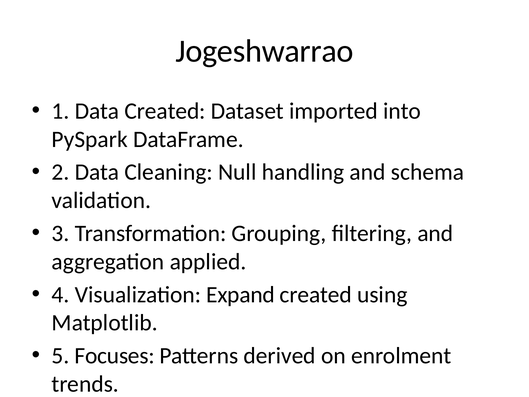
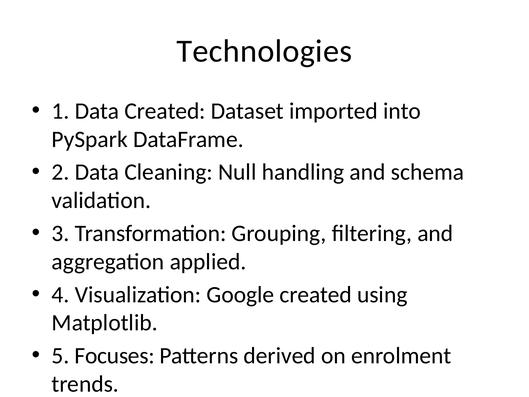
Jogeshwarrao: Jogeshwarrao -> Technologies (264, 51)
Expand: Expand -> Google (240, 294)
